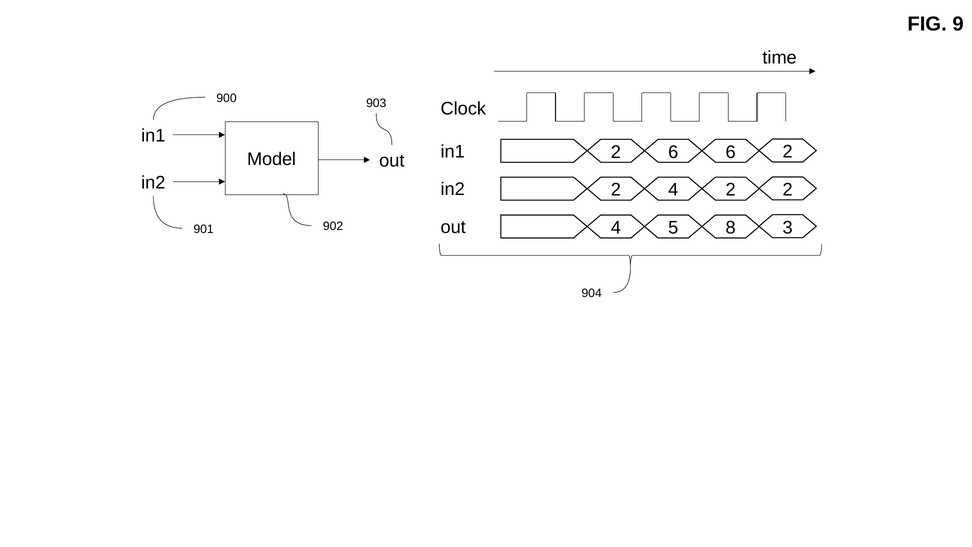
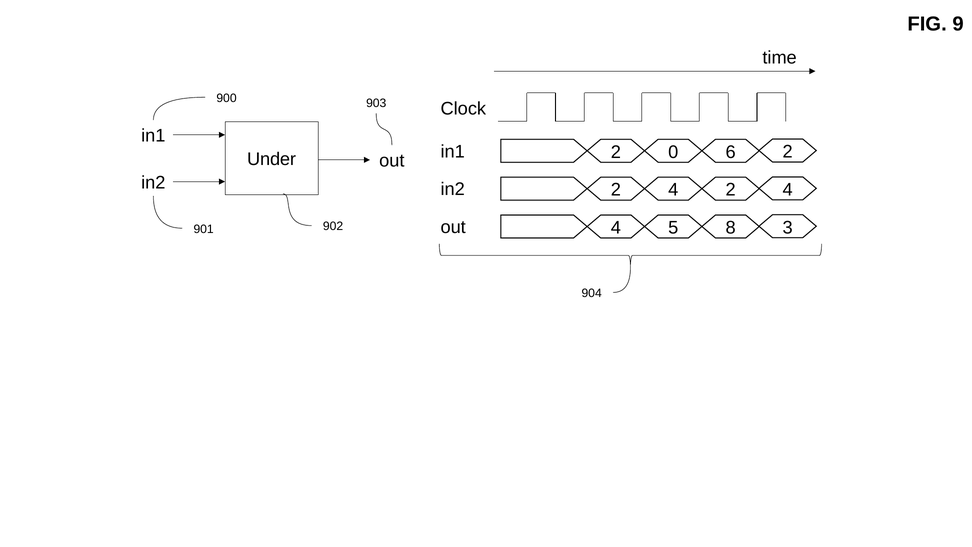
2 6: 6 -> 0 (673, 152)
Model: Model -> Under (272, 159)
4 2 2: 2 -> 4 (788, 190)
